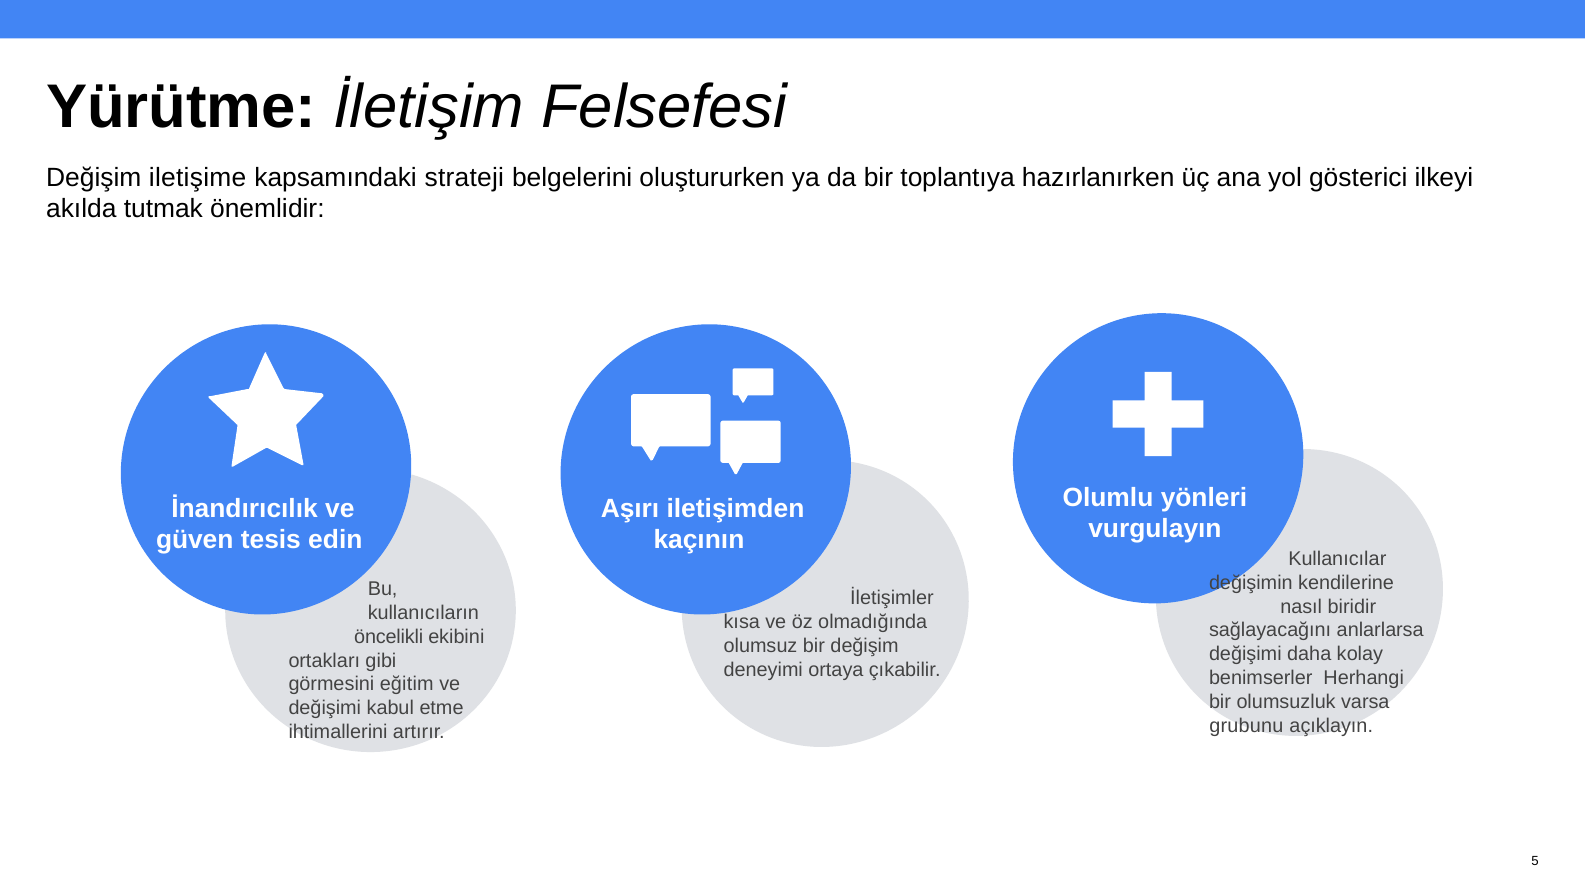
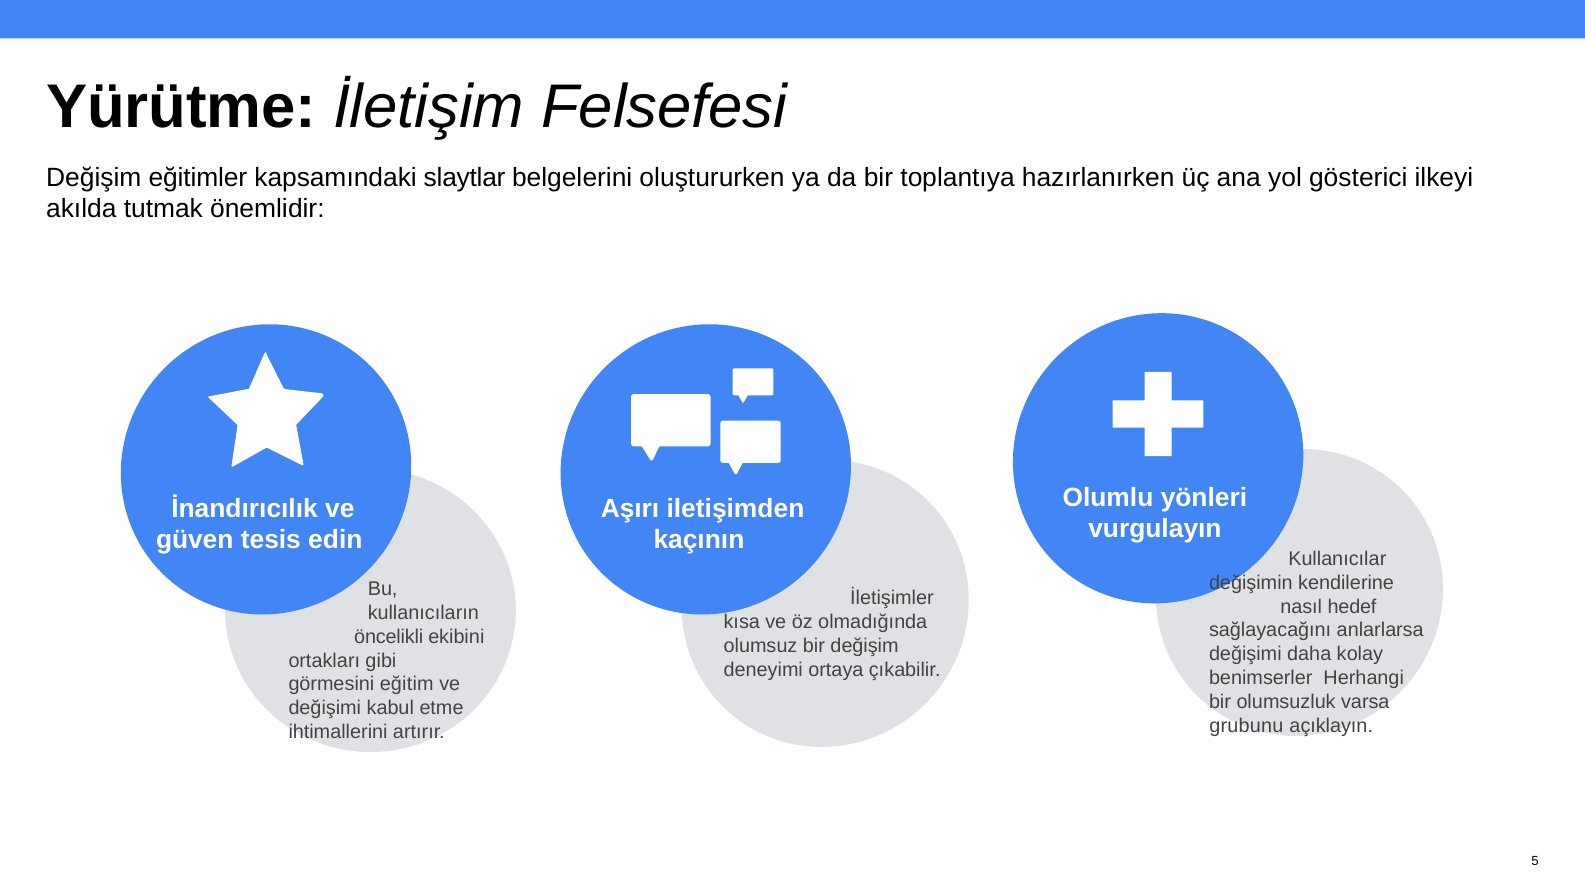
iletişime: iletişime -> eğitimler (198, 178)
strateji: strateji -> slaytlar (465, 178)
biridir: biridir -> hedef (1352, 607)
